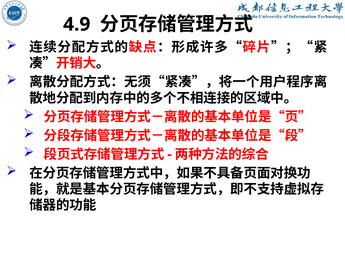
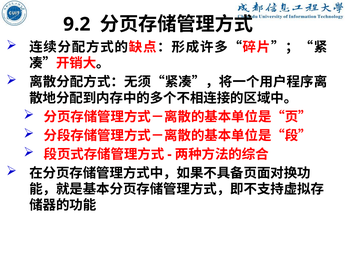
4.9: 4.9 -> 9.2 (77, 24)
